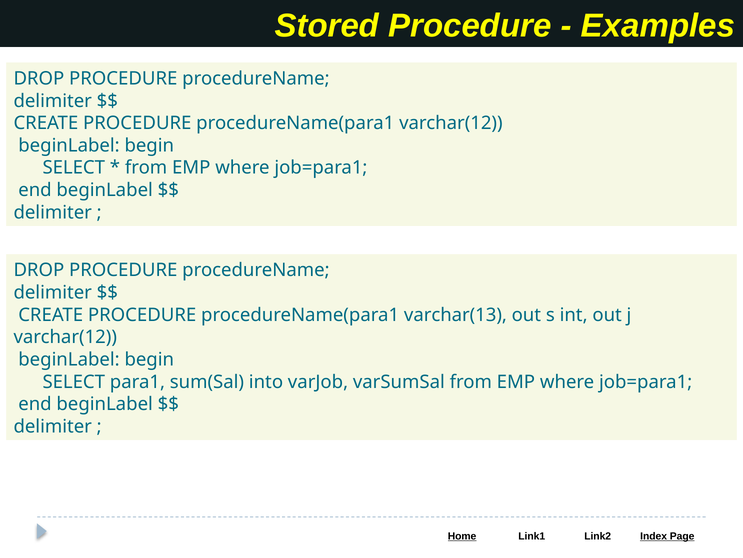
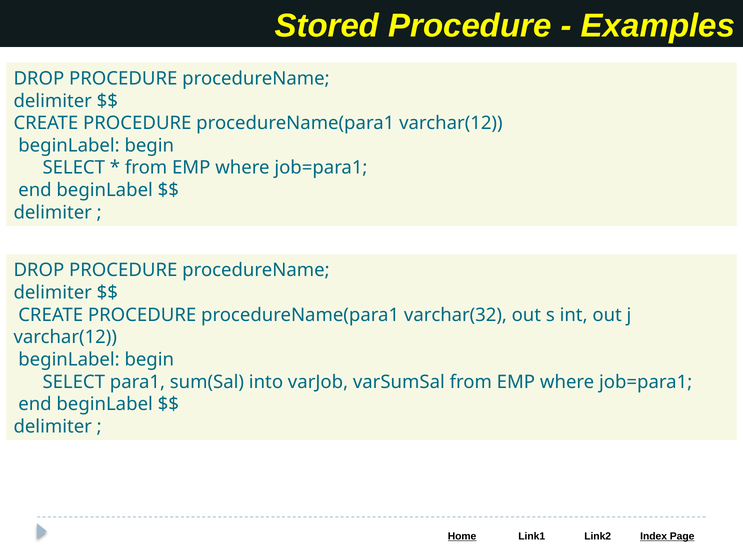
varchar(13: varchar(13 -> varchar(32 (455, 315)
